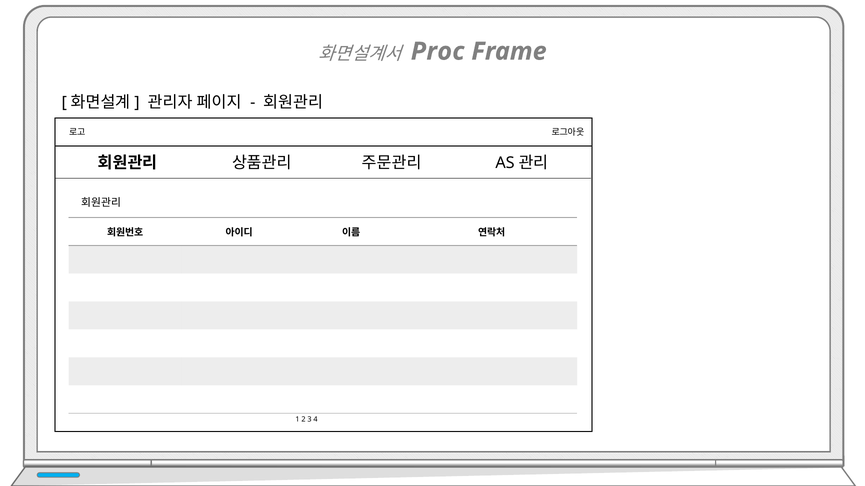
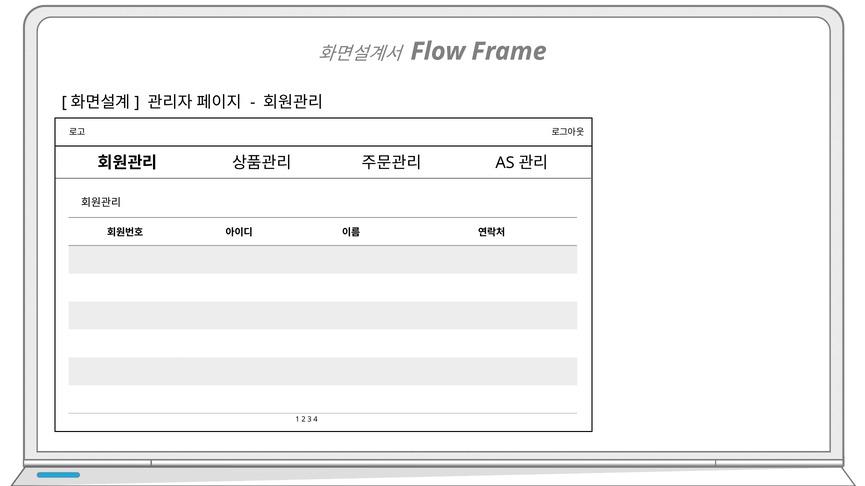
Proc: Proc -> Flow (438, 51)
